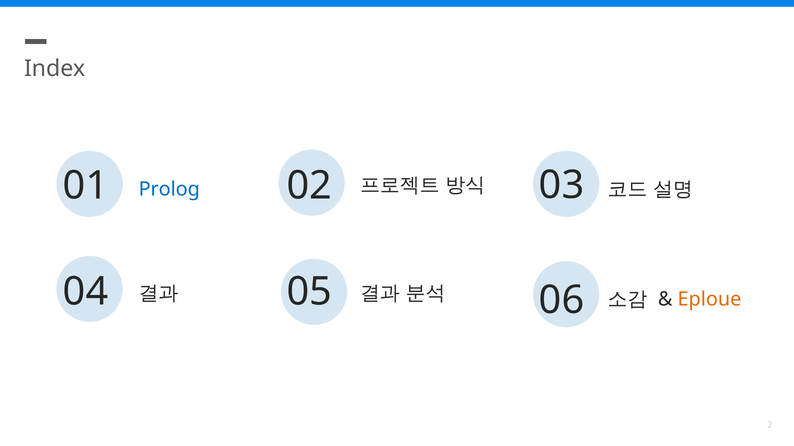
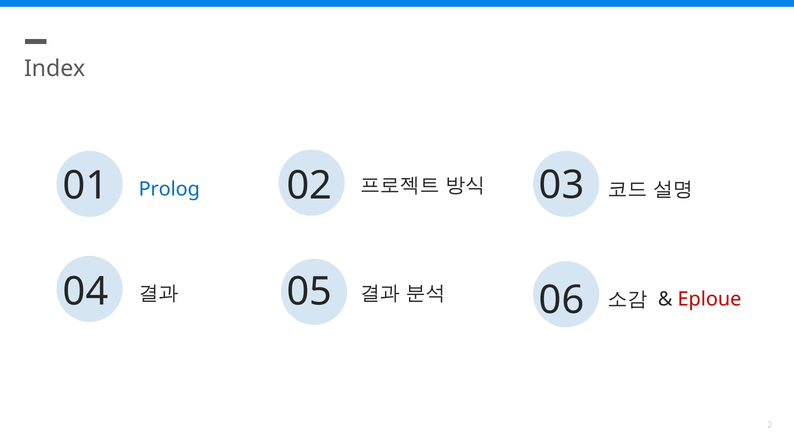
Eploue colour: orange -> red (709, 299)
